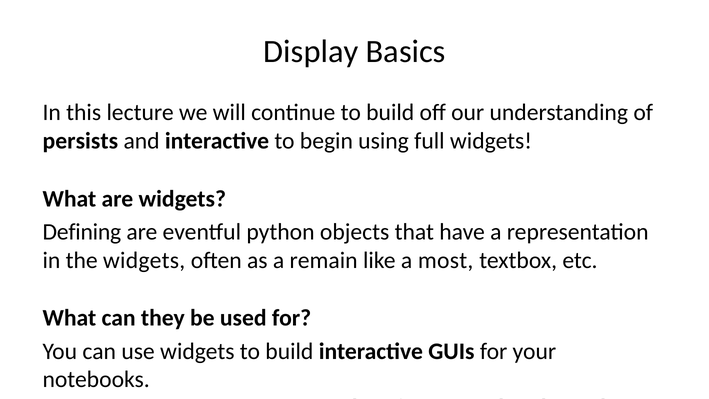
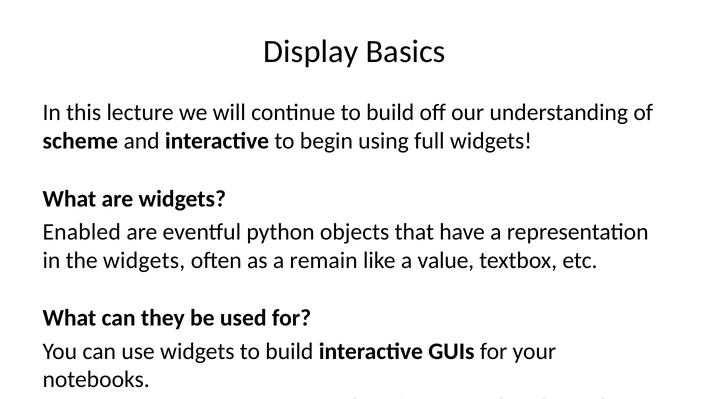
persists: persists -> scheme (80, 141)
Defining: Defining -> Enabled (82, 232)
a most: most -> value (446, 260)
